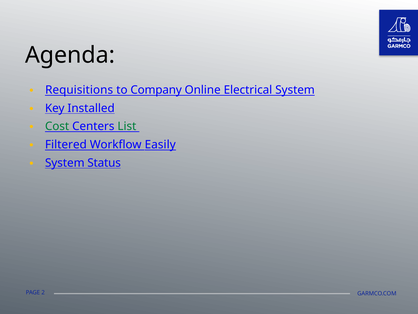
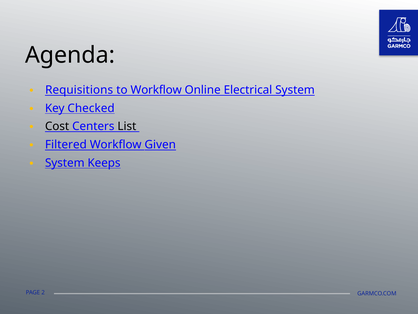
to Company: Company -> Workflow (156, 90)
Installed: Installed -> Checked (91, 108)
Cost colour: green -> black (57, 126)
List colour: green -> black (127, 126)
Easily: Easily -> Given (160, 144)
Status: Status -> Keeps (104, 163)
